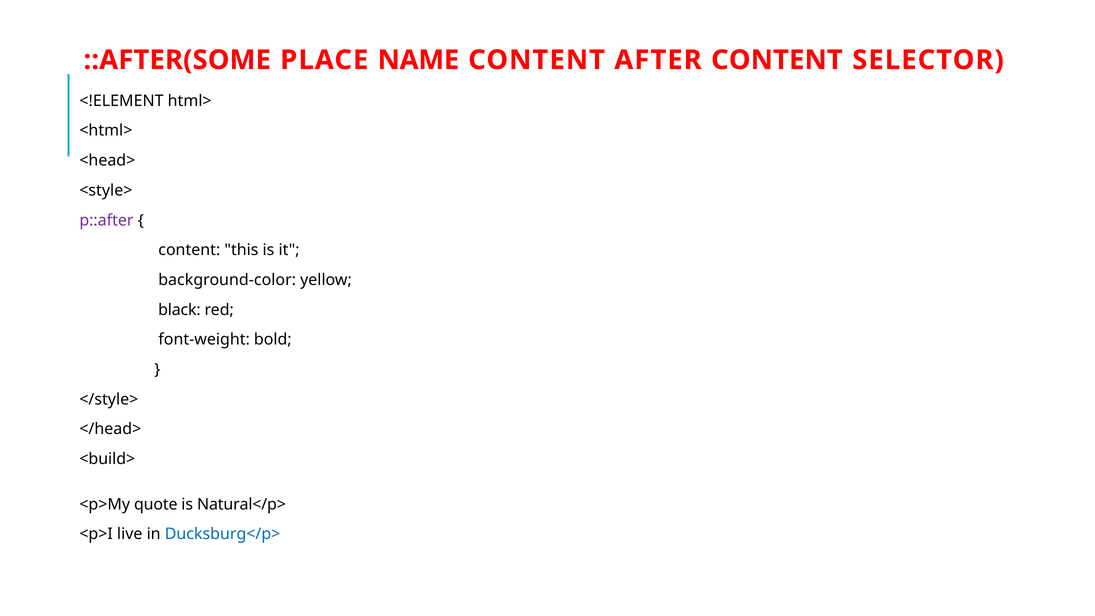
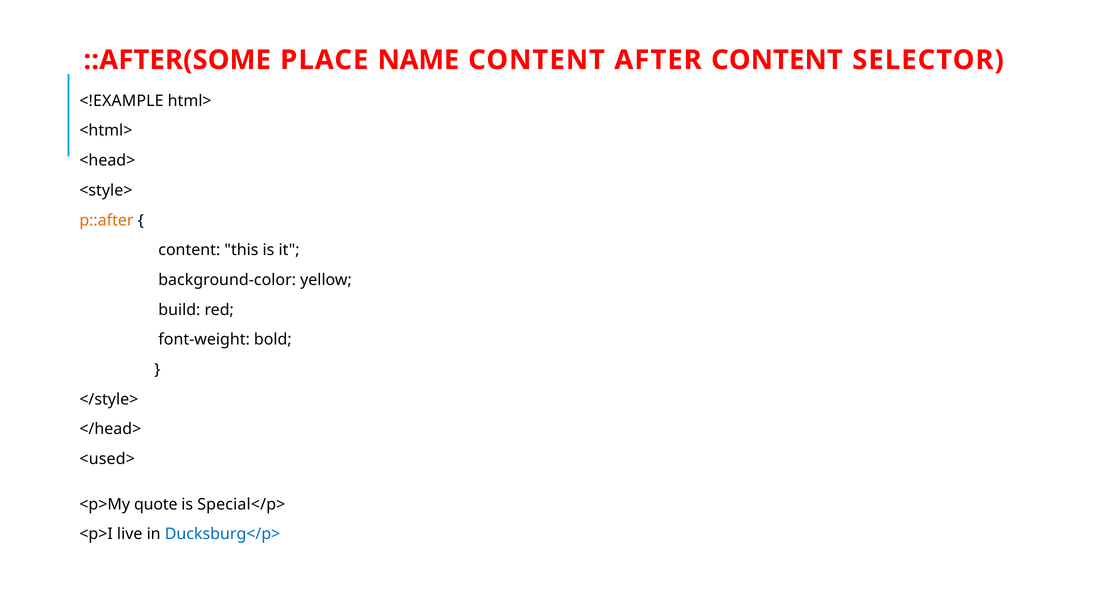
<!ELEMENT: <!ELEMENT -> <!EXAMPLE (121, 101)
p::after colour: purple -> orange (106, 220)
black: black -> build (179, 310)
<build>: <build> -> <used> (107, 459)
Natural</p>: Natural</p> -> Special</p> (241, 504)
